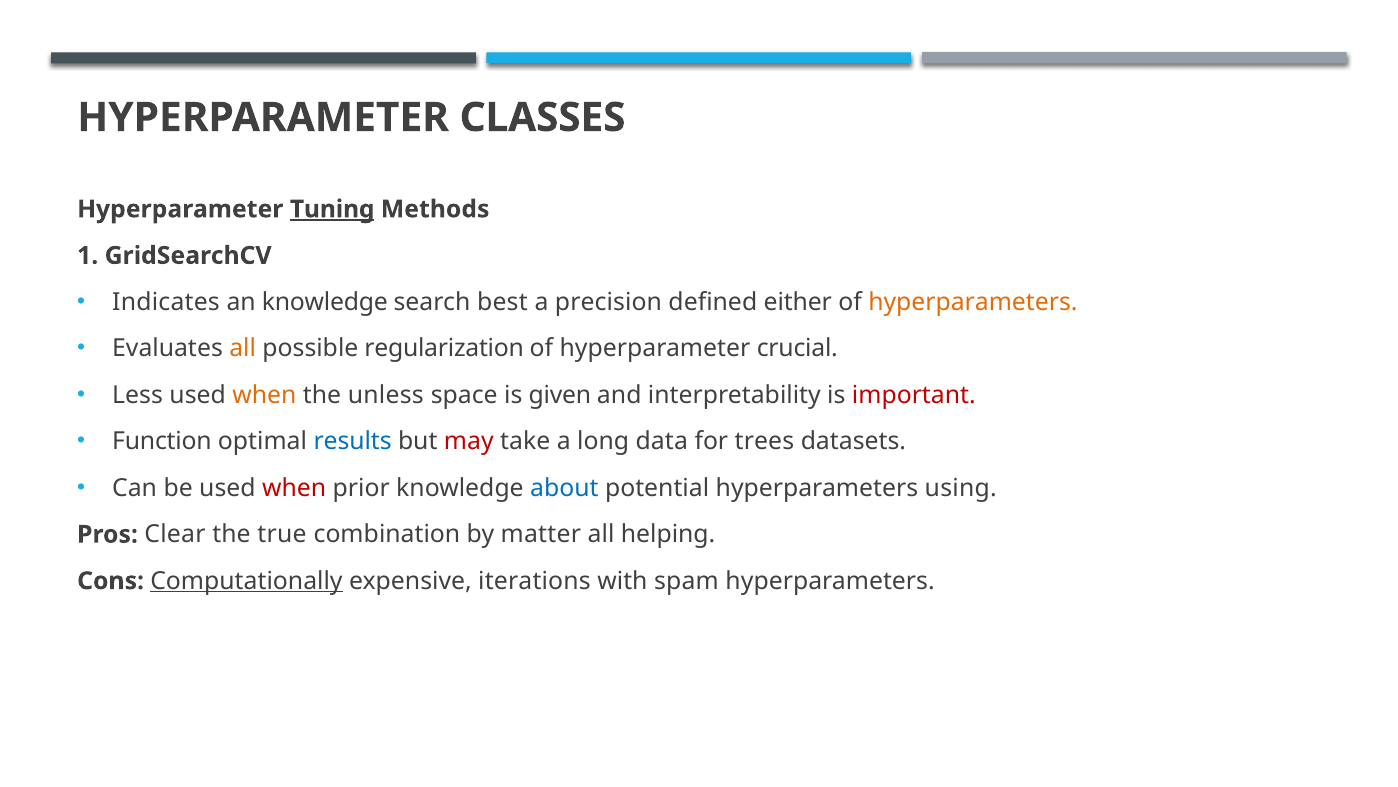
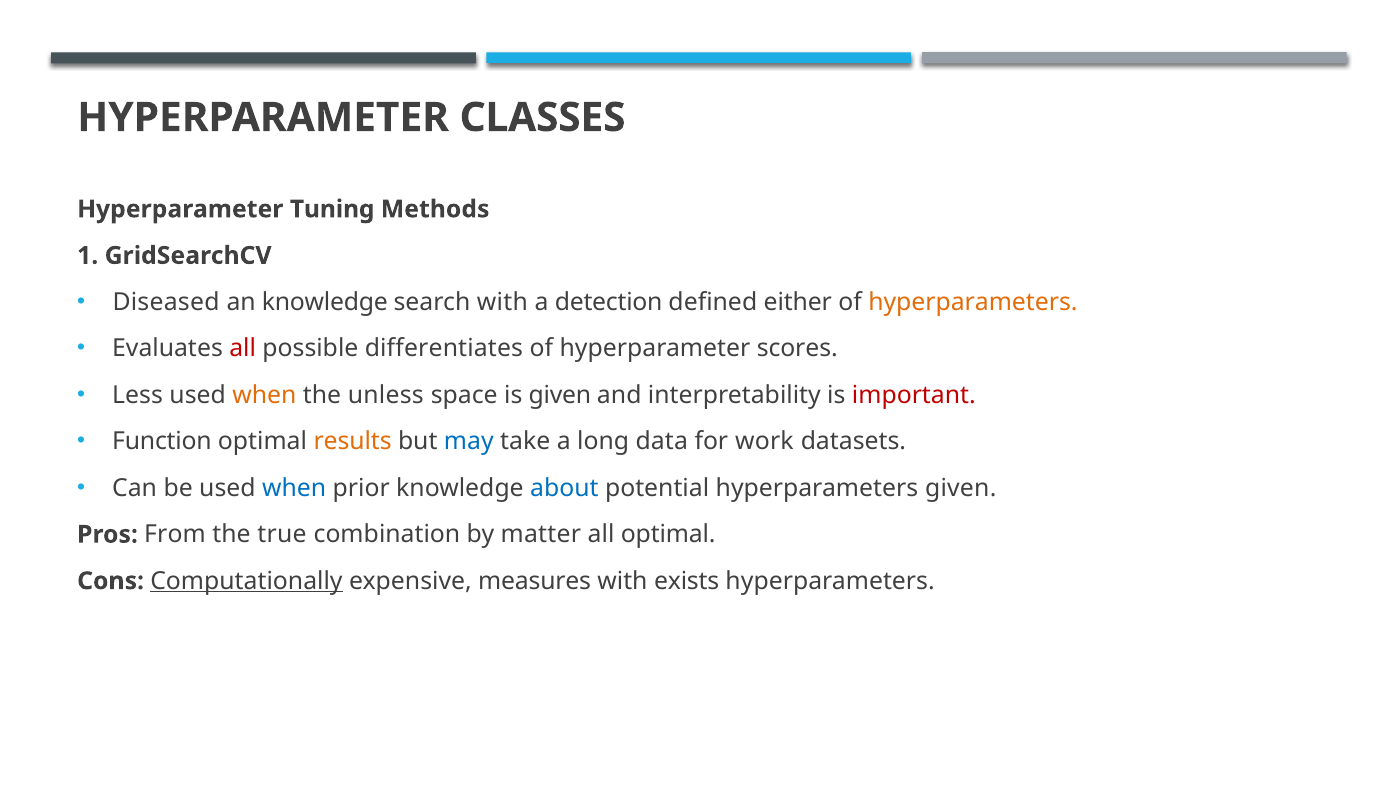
Tuning underline: present -> none (332, 209)
Indicates: Indicates -> Diseased (166, 302)
search best: best -> with (502, 302)
precision: precision -> detection (609, 302)
all colour: orange -> red (243, 348)
regularization: regularization -> differentiates (444, 348)
crucial: crucial -> scores (797, 348)
results colour: blue -> orange (353, 441)
may colour: red -> blue (469, 441)
trees: trees -> work (764, 441)
when colour: red -> blue (294, 488)
hyperparameters using: using -> given (961, 488)
Clear: Clear -> From (175, 534)
all helping: helping -> optimal (668, 534)
iterations: iterations -> measures (535, 581)
spam: spam -> exists (687, 581)
